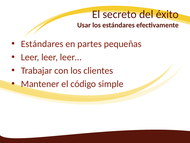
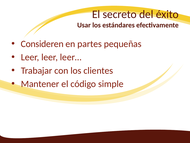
Estándares: Estándares -> Consideren (42, 44)
